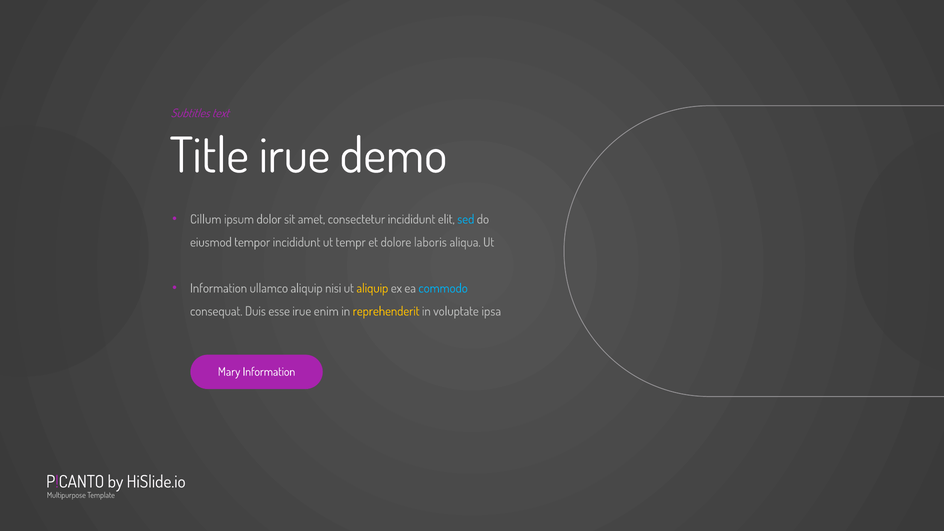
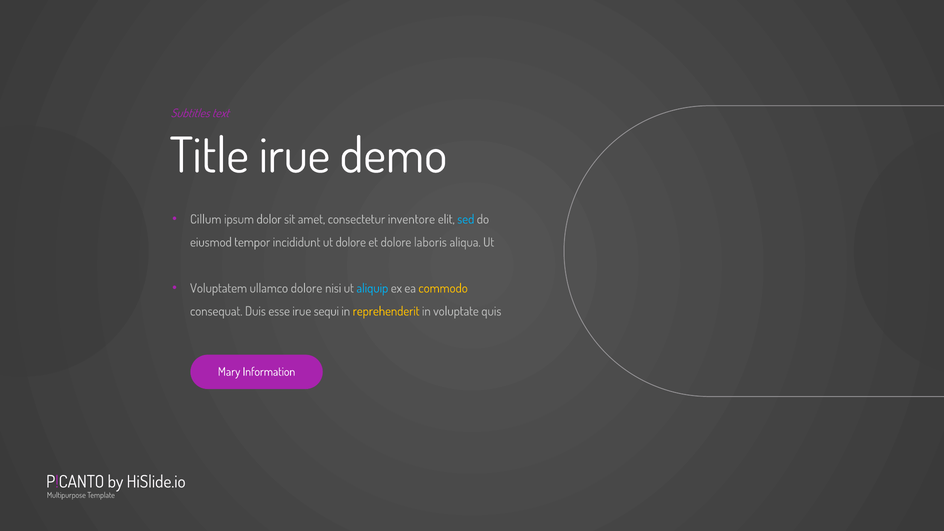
consectetur incididunt: incididunt -> inventore (411, 219)
ut tempr: tempr -> dolore (351, 242)
Information: Information -> Voluptatem (219, 288)
ullamco aliquip: aliquip -> dolore (307, 288)
aliquip colour: yellow -> light blue (372, 288)
commodo colour: light blue -> yellow (443, 288)
enim: enim -> sequi (326, 311)
ipsa: ipsa -> quis (491, 311)
